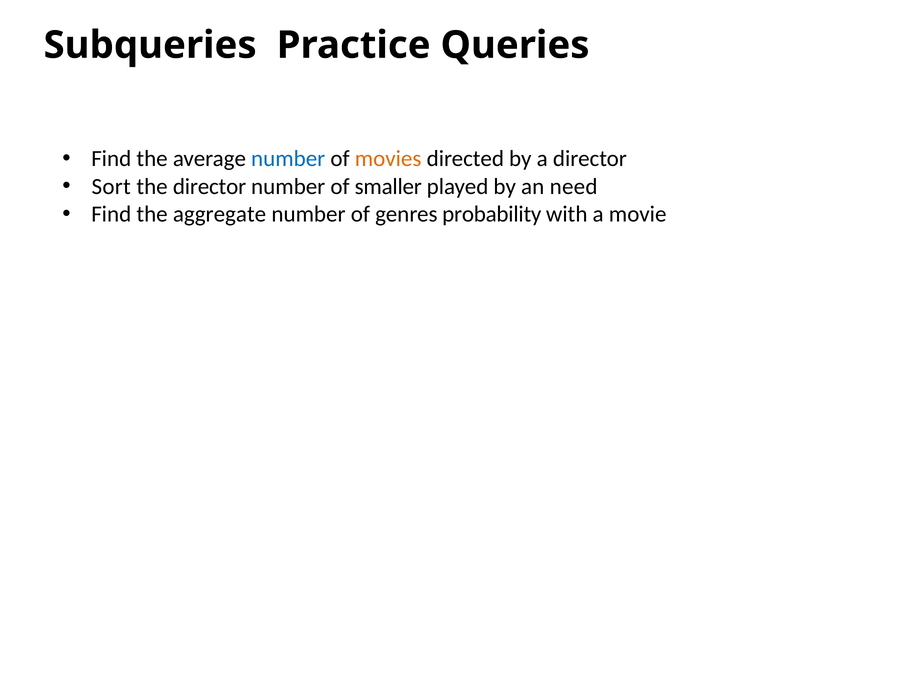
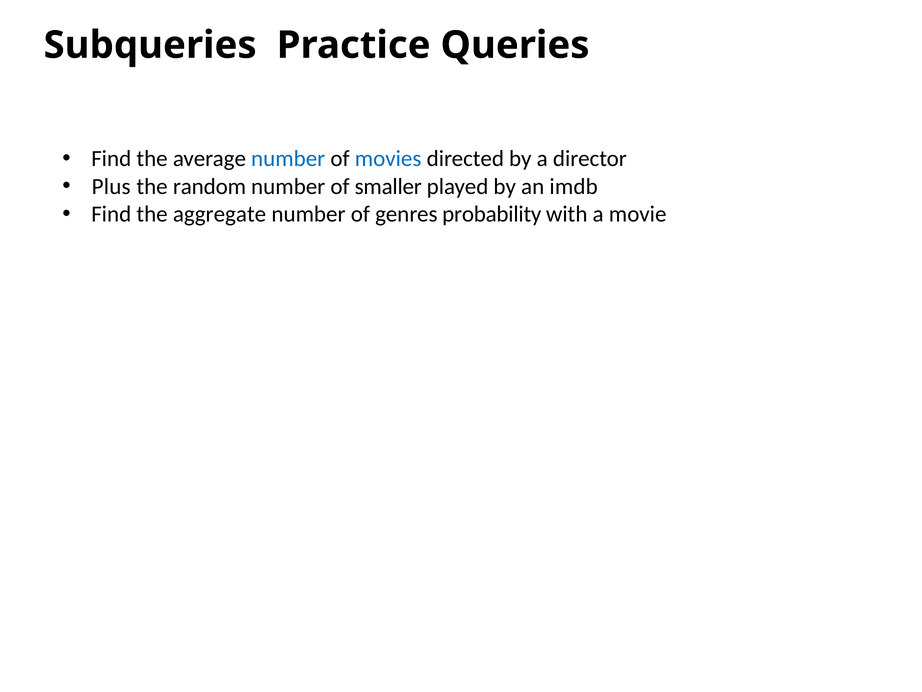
movies colour: orange -> blue (388, 159)
Sort: Sort -> Plus (111, 186)
the director: director -> random (209, 186)
need: need -> imdb (574, 186)
